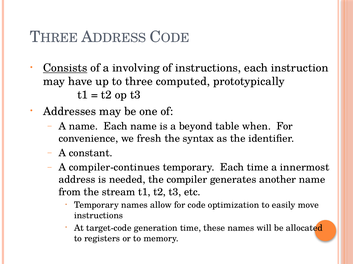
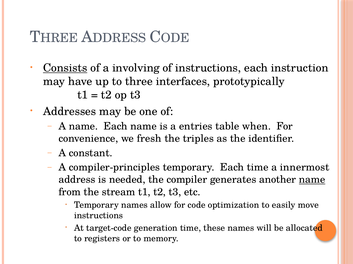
computed: computed -> interfaces (183, 82)
beyond: beyond -> entries (196, 127)
syntax: syntax -> triples (198, 139)
compiler-continues: compiler-continues -> compiler-principles (114, 168)
name underline: none -> present (312, 180)
